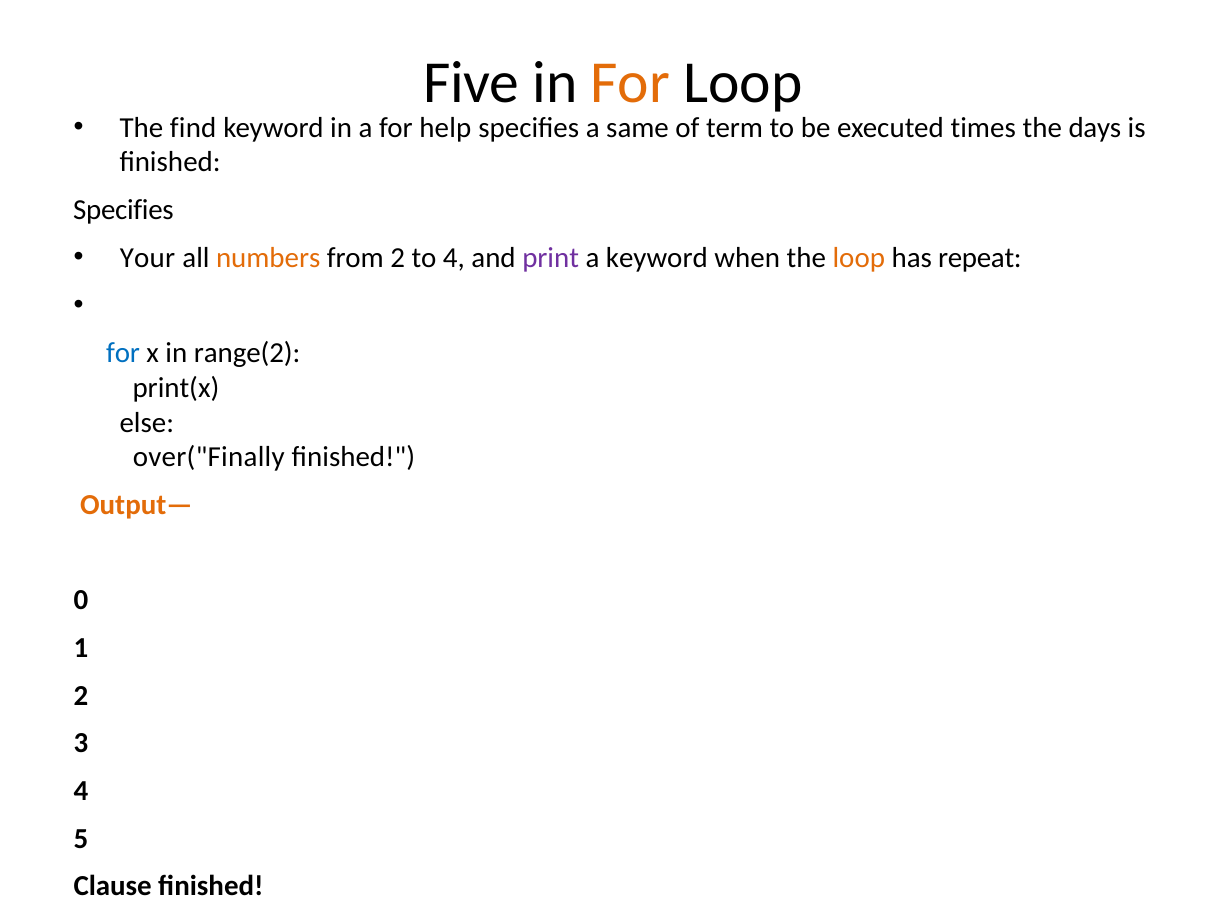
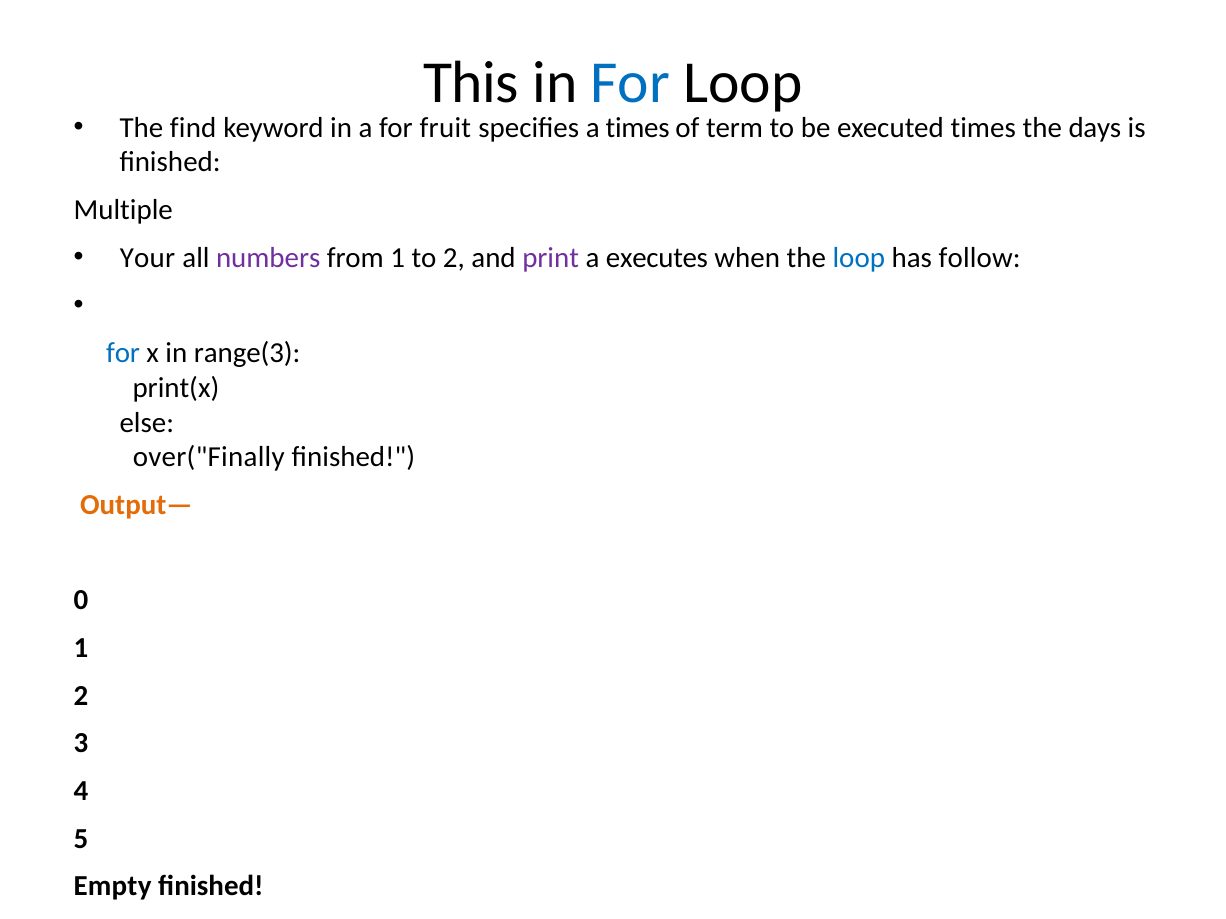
Five: Five -> This (471, 83)
For colour: orange -> blue (630, 83)
help: help -> fruit (445, 128)
a same: same -> times (638, 128)
Specifies: Specifies -> Multiple (123, 210)
numbers colour: orange -> purple (268, 258)
from 2: 2 -> 1 (398, 258)
to 4: 4 -> 2 (454, 258)
a keyword: keyword -> executes (657, 258)
loop colour: orange -> blue (859, 258)
repeat: repeat -> follow (980, 258)
range(2: range(2 -> range(3 (247, 353)
Clause: Clause -> Empty (113, 887)
